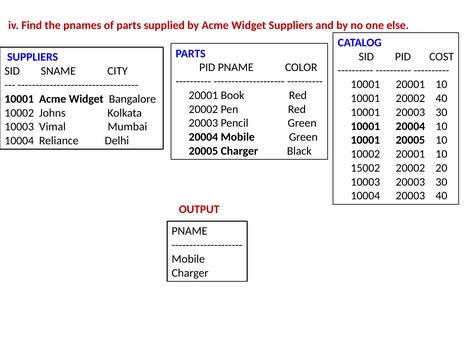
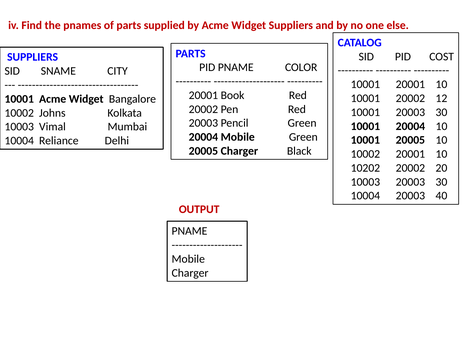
20002 40: 40 -> 12 (441, 98)
15002: 15002 -> 10202 (365, 168)
